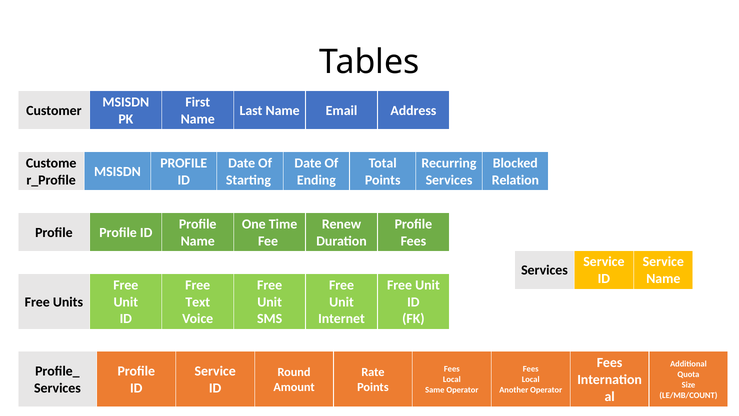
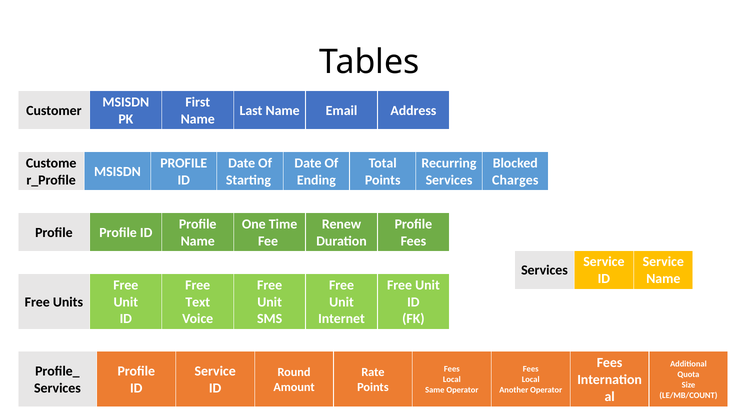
Relation: Relation -> Charges (515, 180)
